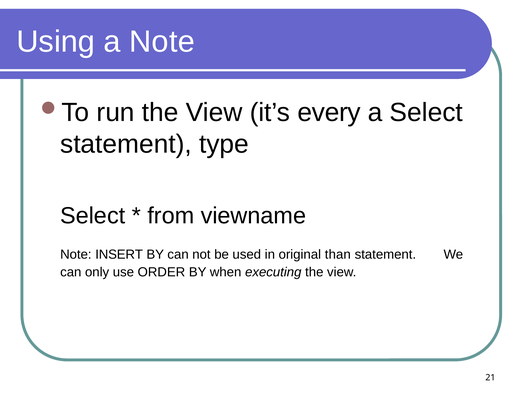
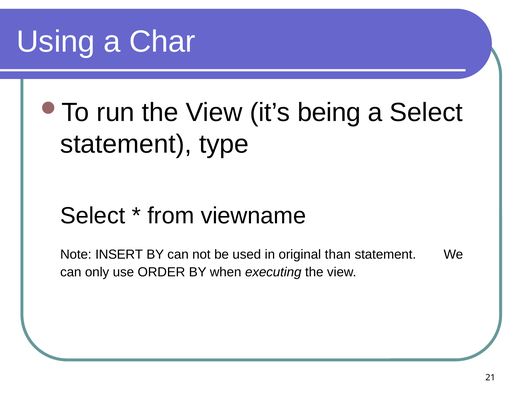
a Note: Note -> Char (162, 42)
every: every -> being (329, 113)
